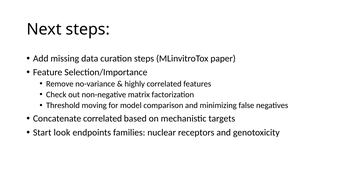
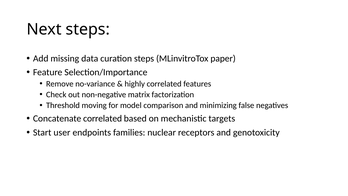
look: look -> user (62, 132)
